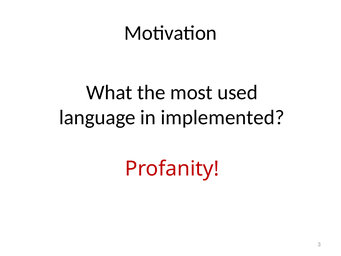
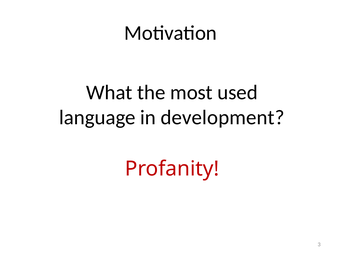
implemented: implemented -> development (223, 117)
